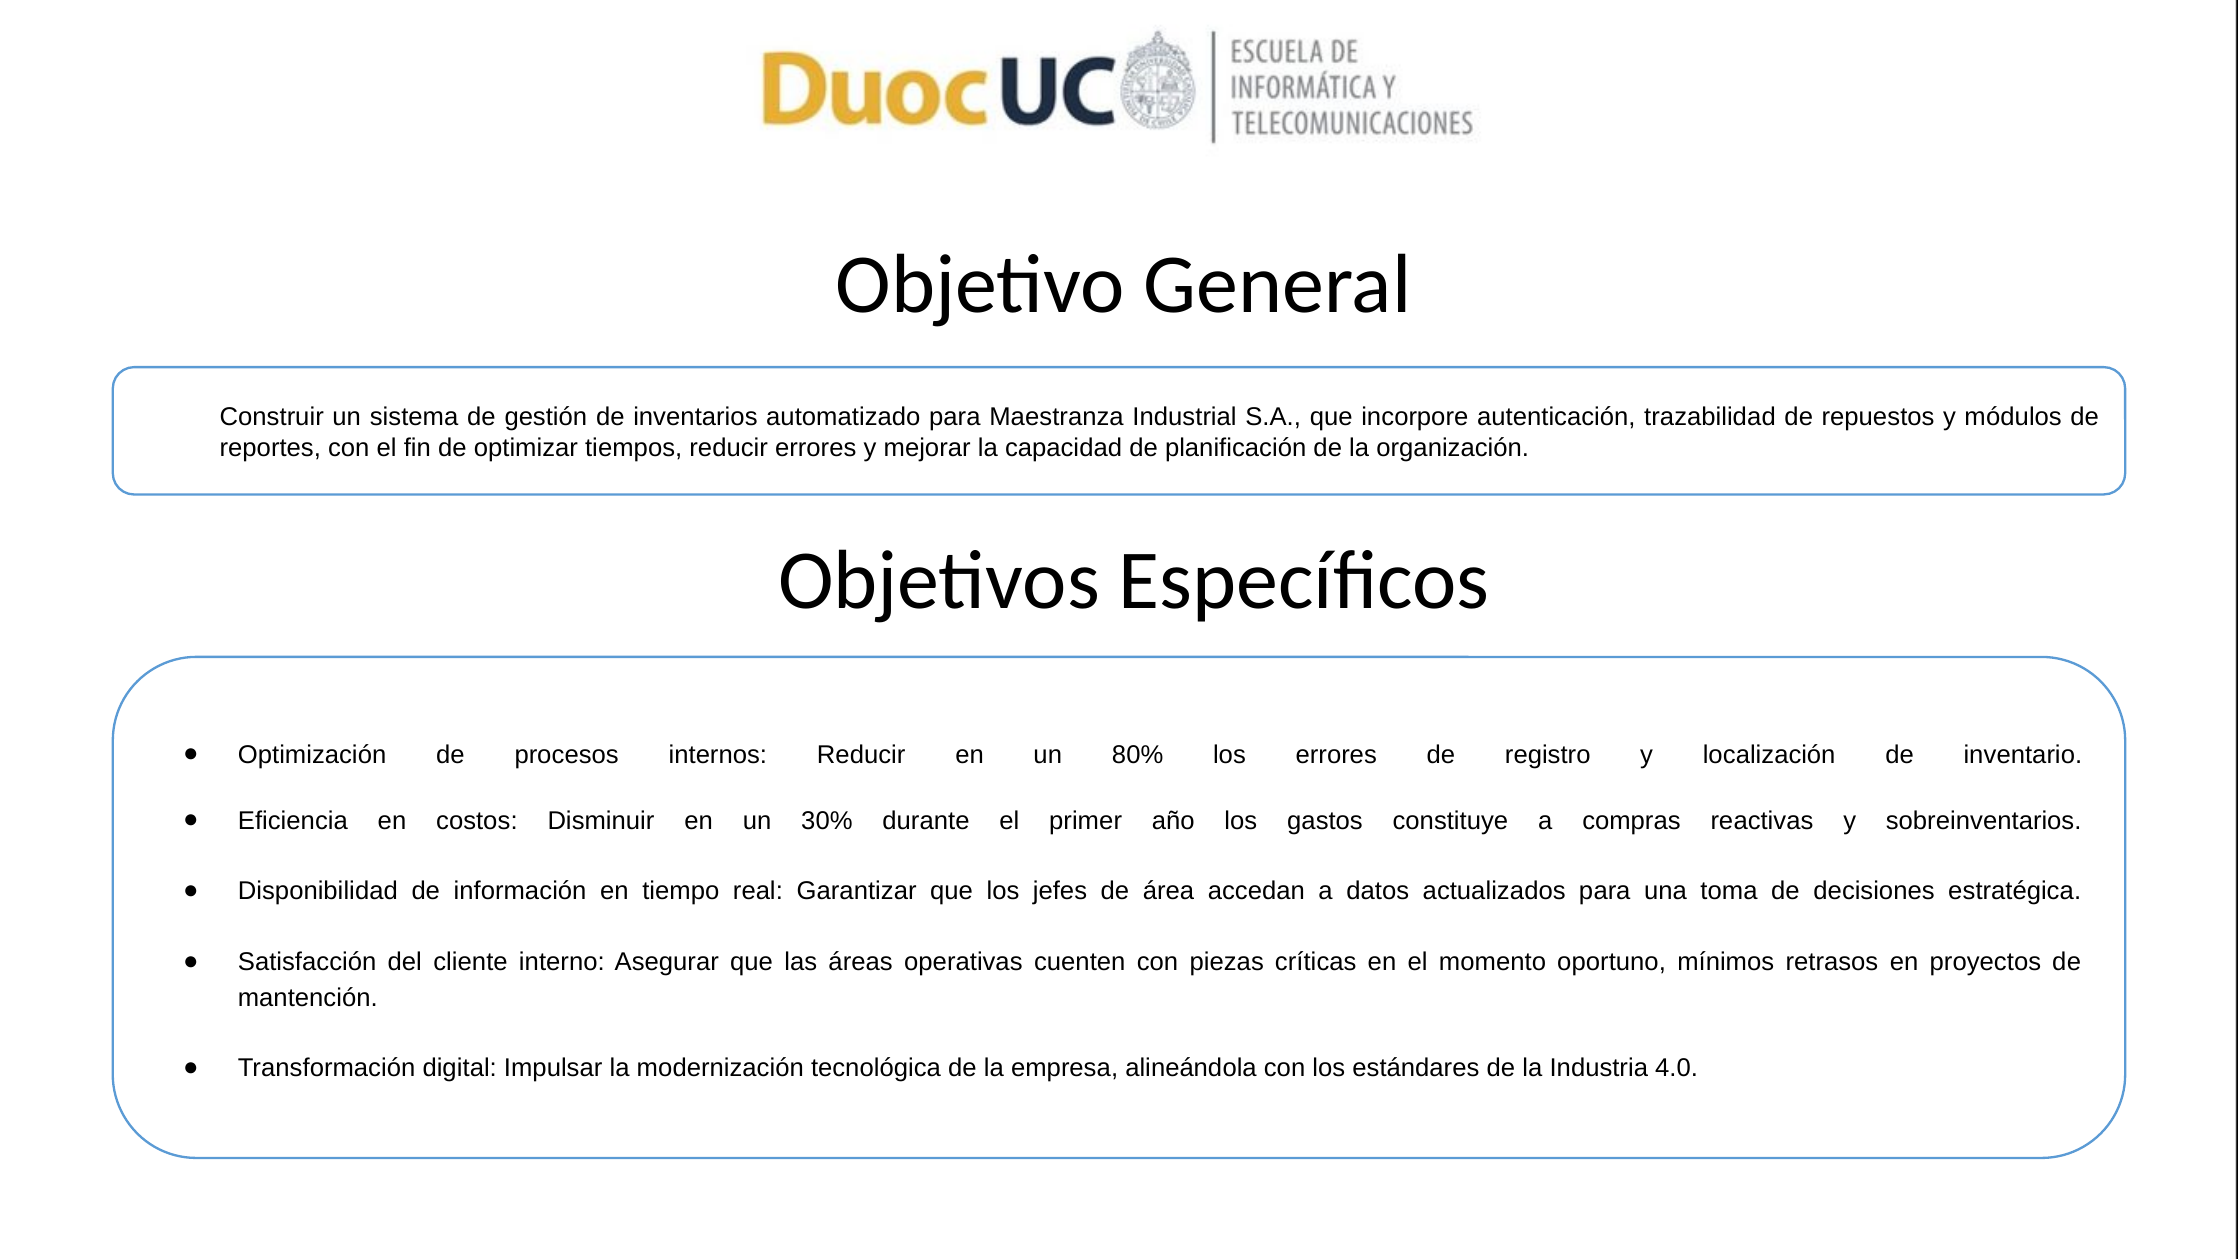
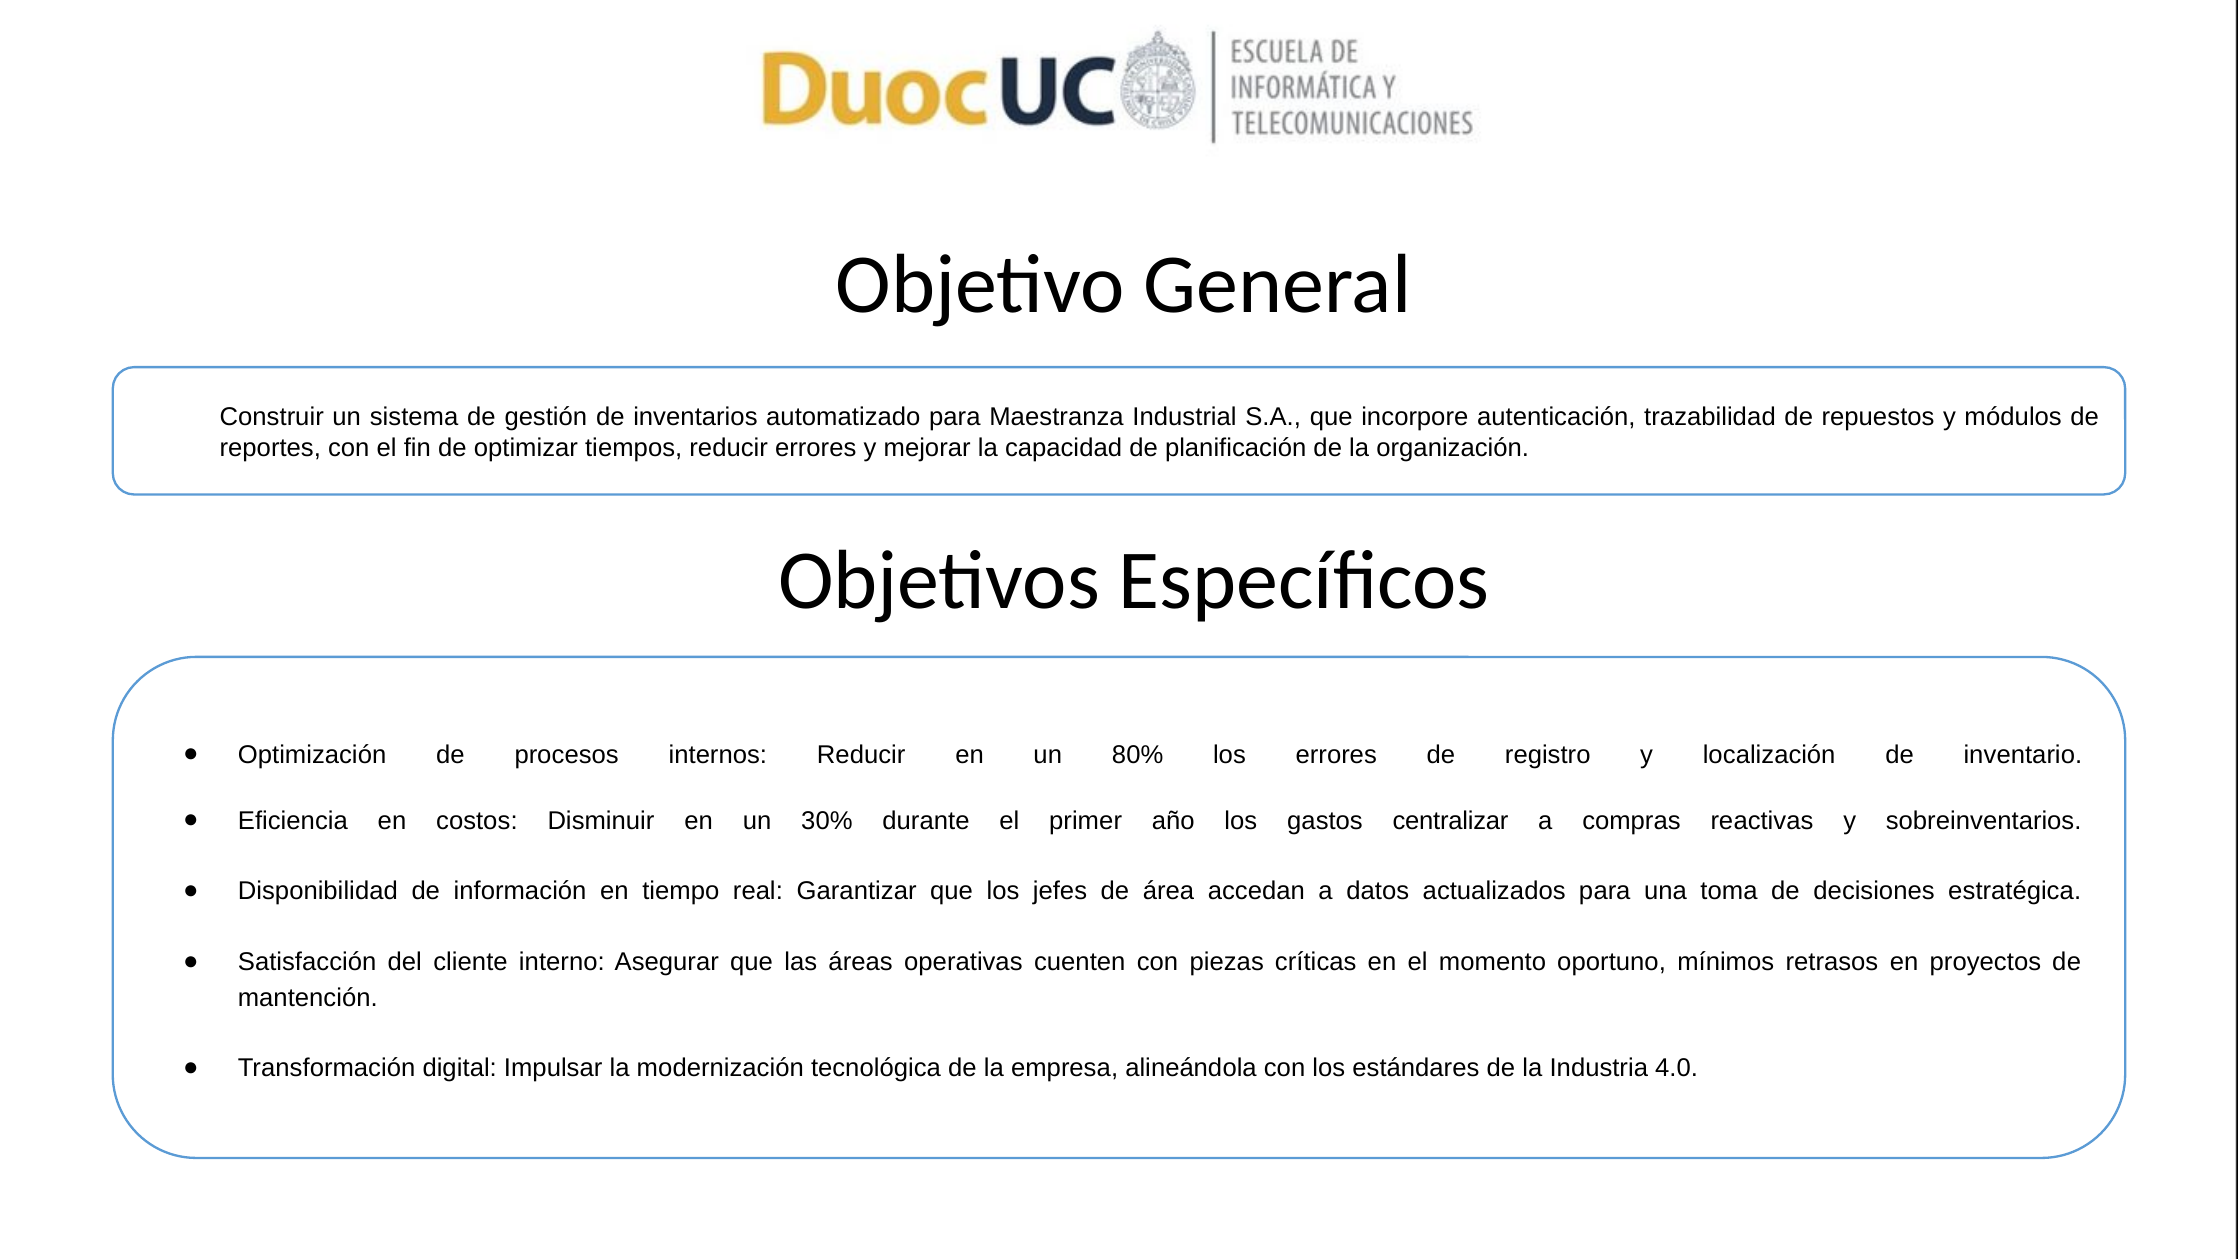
constituye: constituye -> centralizar (1451, 821)
